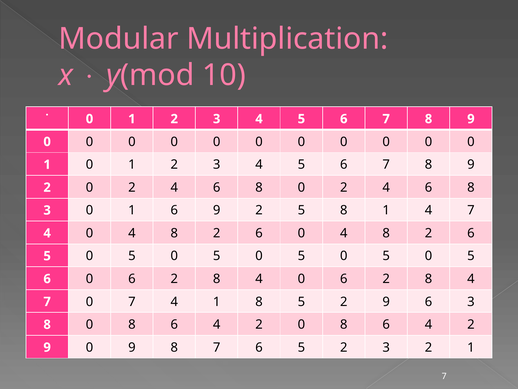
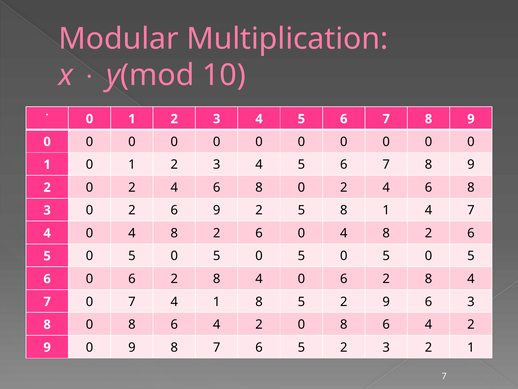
3 0 1: 1 -> 2 (132, 210)
